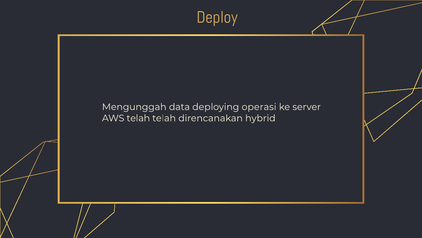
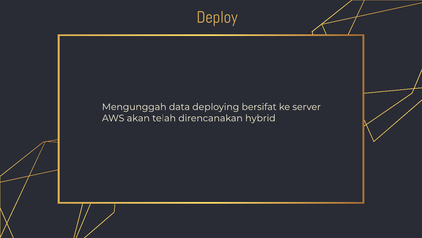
operasi: operasi -> bersifat (259, 107)
AWS telah: telah -> akan (138, 118)
